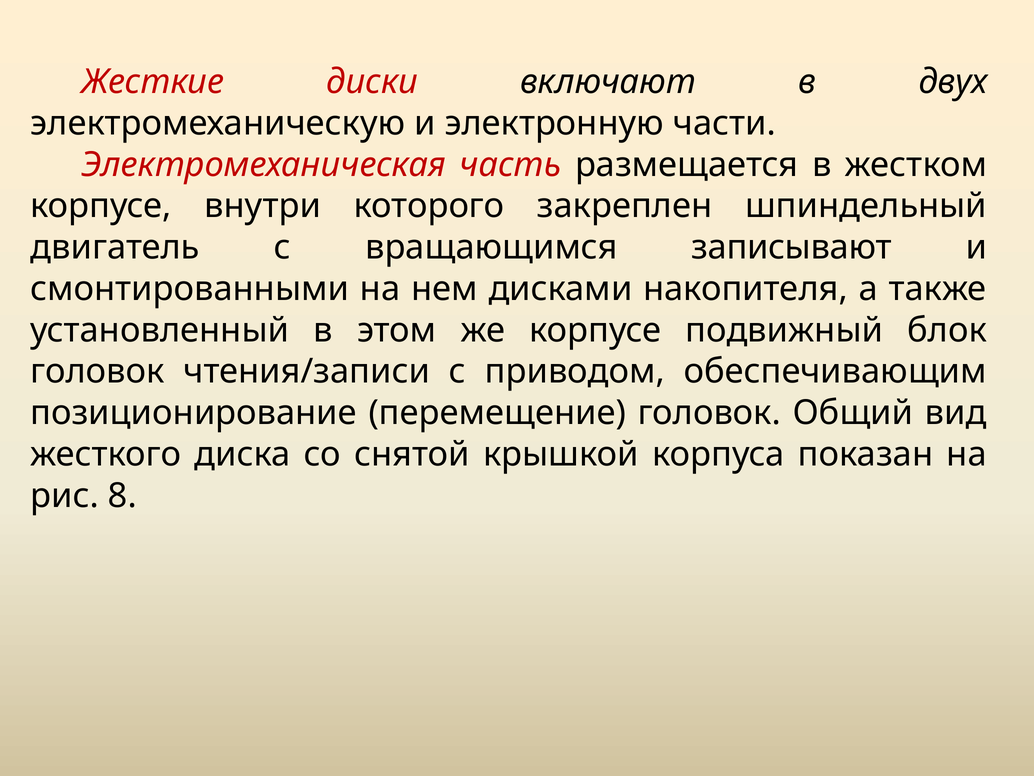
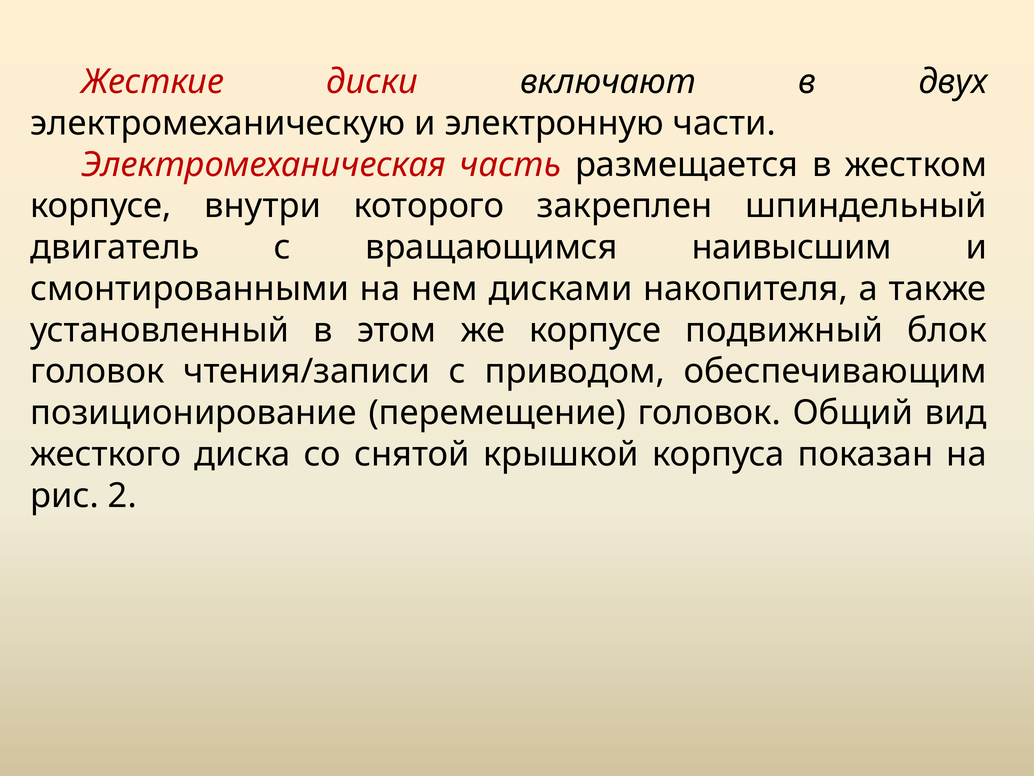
записывают: записывают -> наивысшим (792, 247)
8: 8 -> 2 (122, 495)
